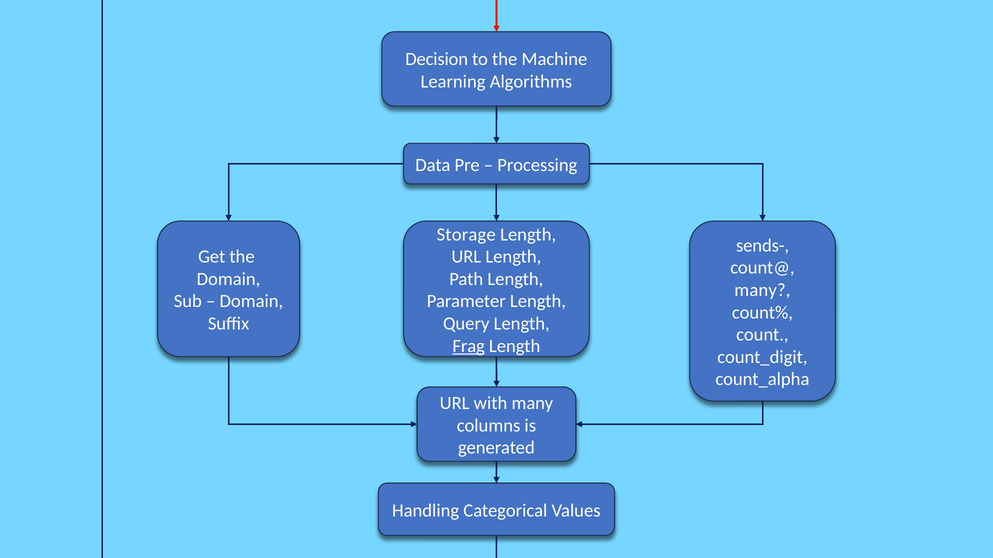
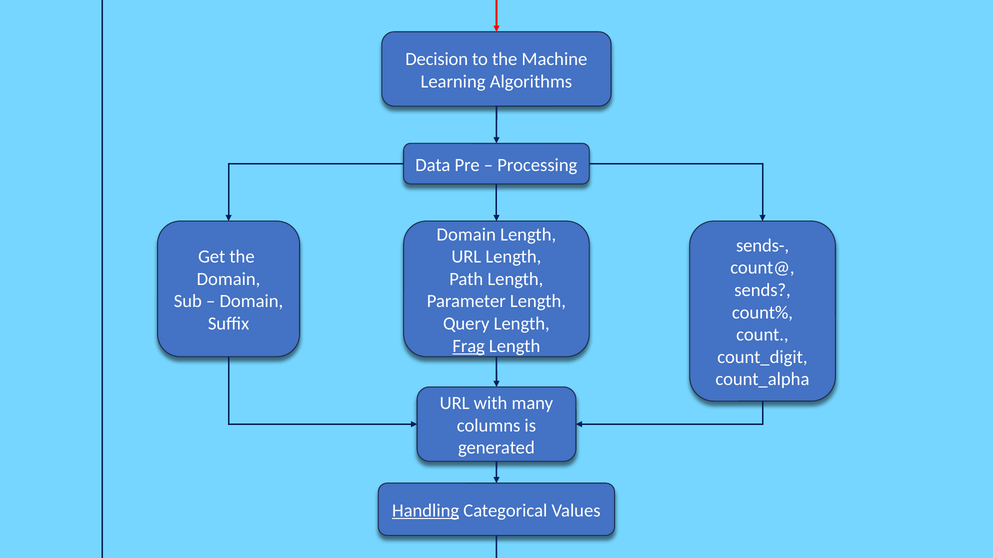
Storage: Storage -> Domain (466, 235)
many: many -> sends (763, 290)
Handling underline: none -> present (426, 511)
